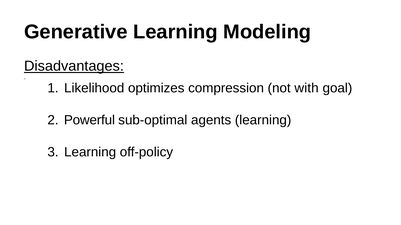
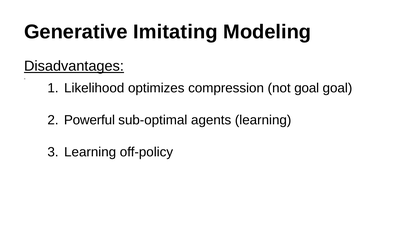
Generative Learning: Learning -> Imitating (175, 32)
not with: with -> goal (307, 88)
